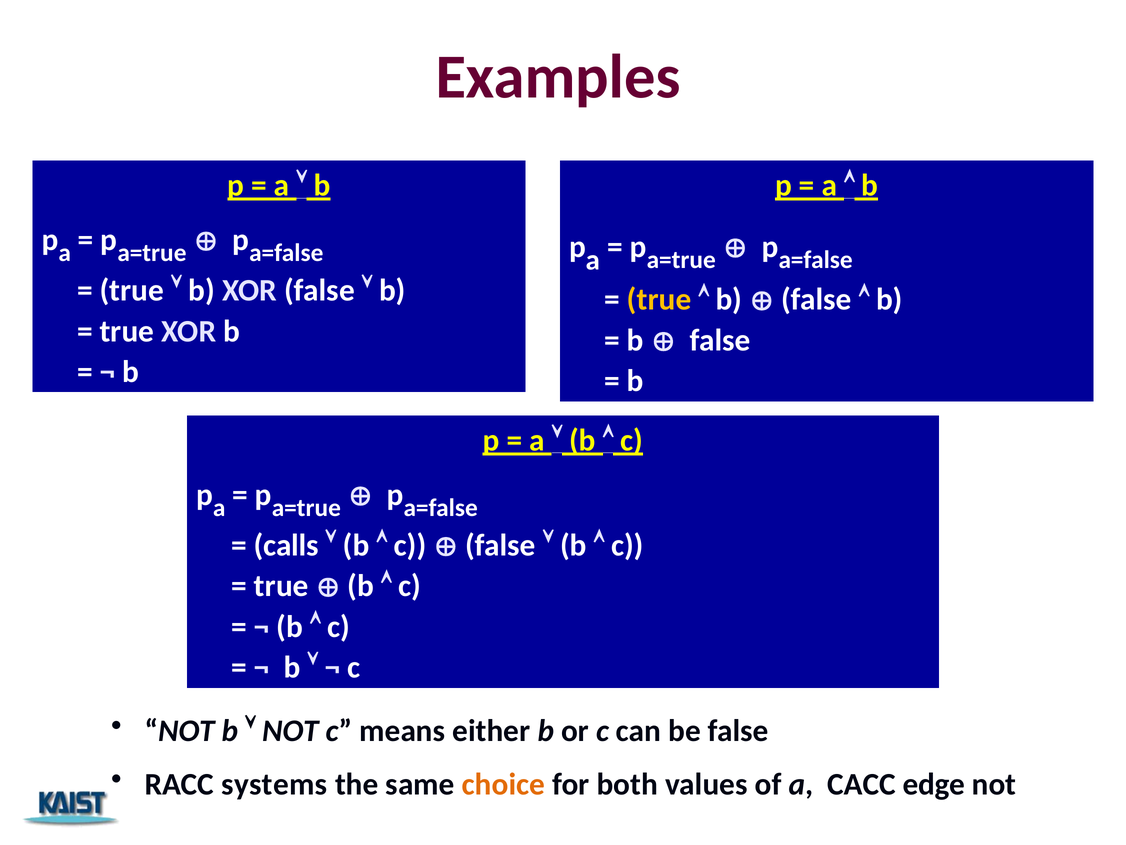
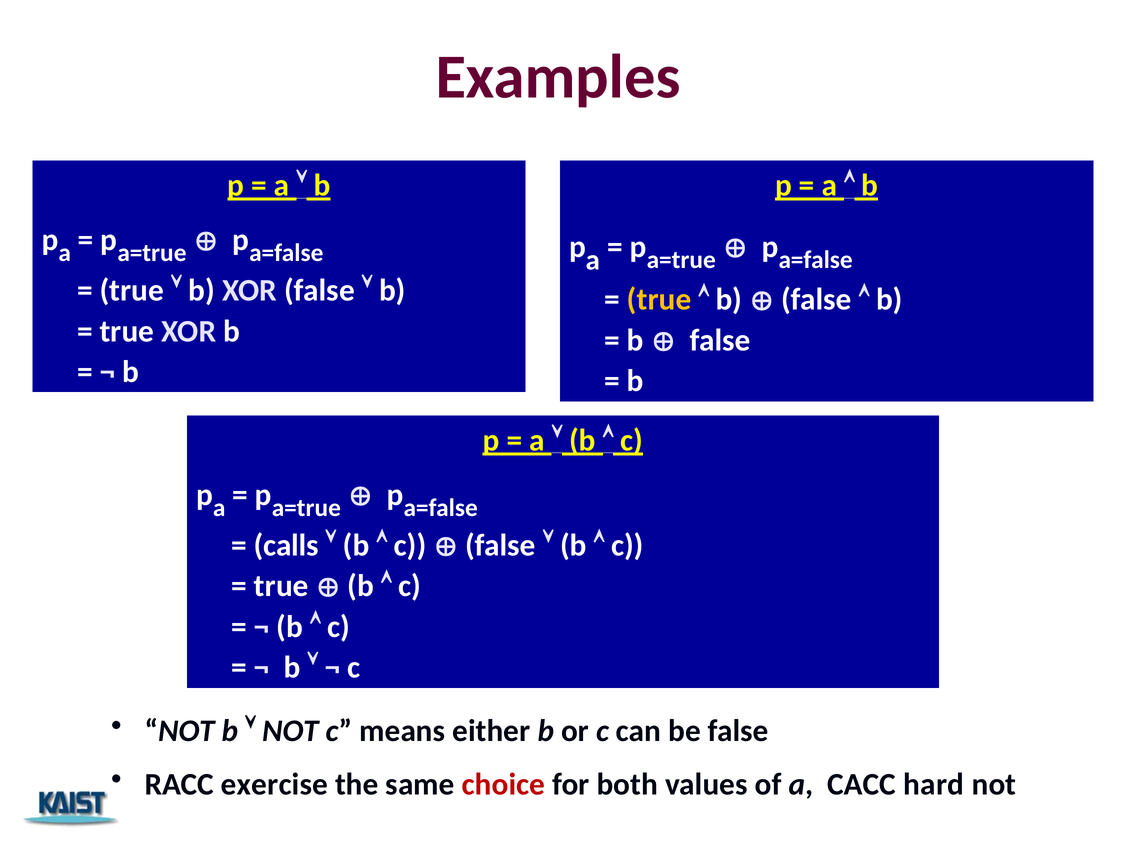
systems: systems -> exercise (274, 784)
choice colour: orange -> red (503, 784)
edge: edge -> hard (934, 784)
